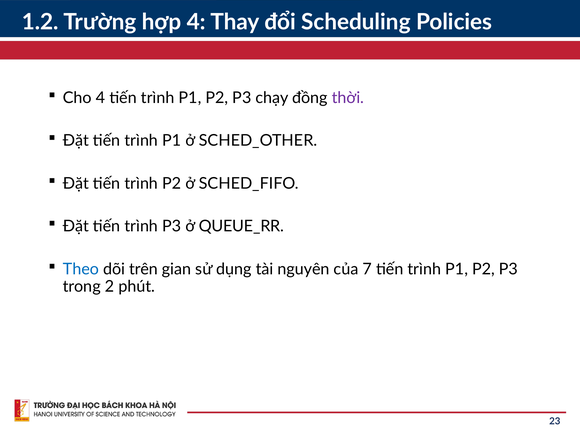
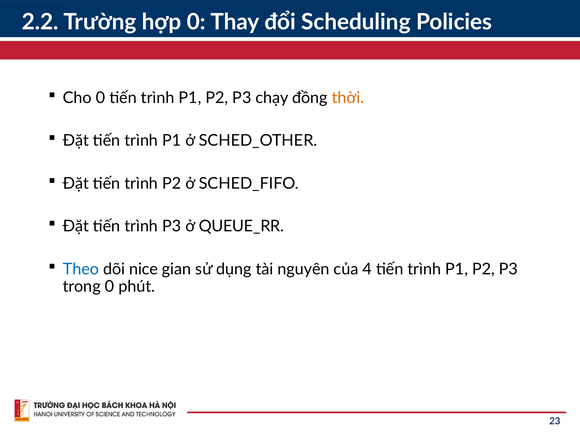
1.2: 1.2 -> 2.2 (40, 22)
hợp 4: 4 -> 0 (196, 22)
Cho 4: 4 -> 0 (101, 98)
thời colour: purple -> orange (348, 98)
trên: trên -> nice (144, 269)
7: 7 -> 4 (367, 269)
trong 2: 2 -> 0 (110, 286)
